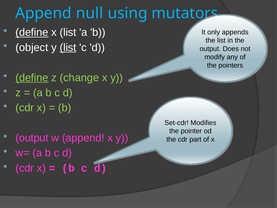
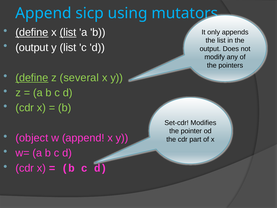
null: null -> sicp (90, 13)
list underline: none -> present (68, 32)
object: object -> output (32, 47)
list underline: present -> none (68, 47)
change: change -> several (79, 78)
output: output -> object (32, 138)
